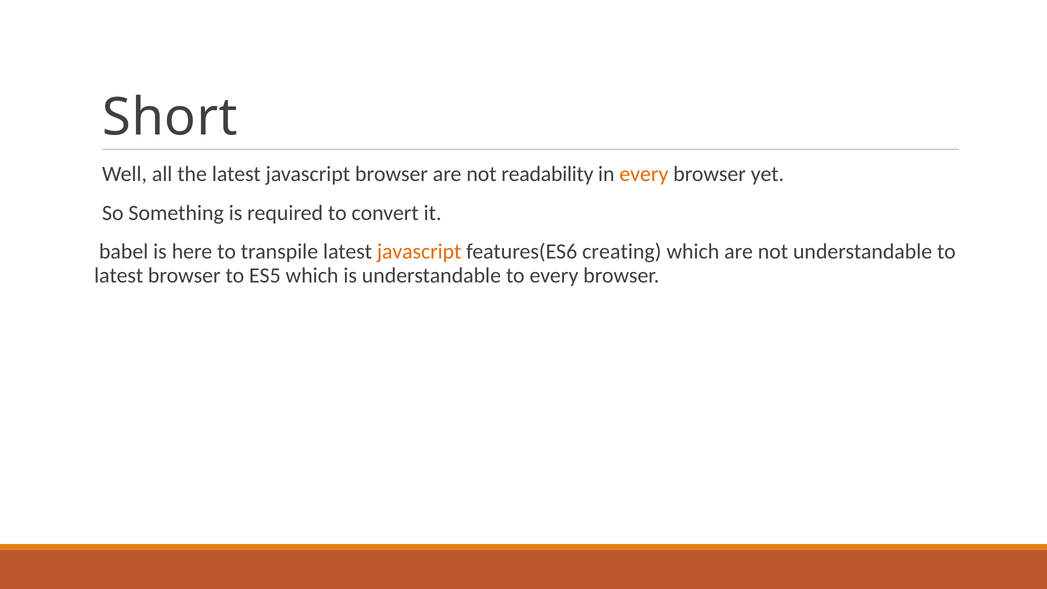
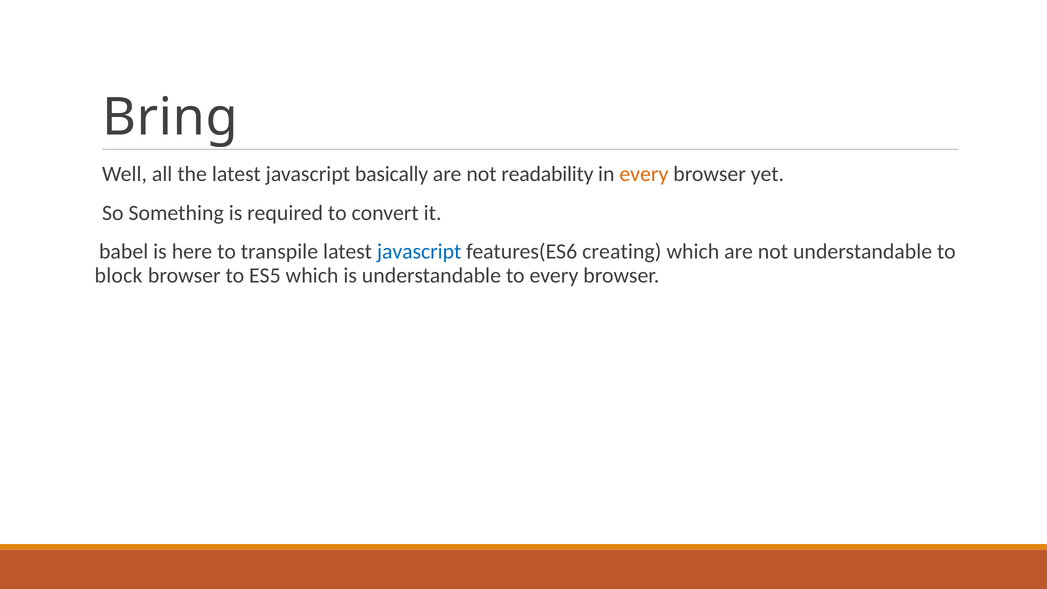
Short: Short -> Bring (170, 117)
javascript browser: browser -> basically (392, 174)
javascript colour: orange -> blue (419, 252)
latest: latest -> block (119, 275)
